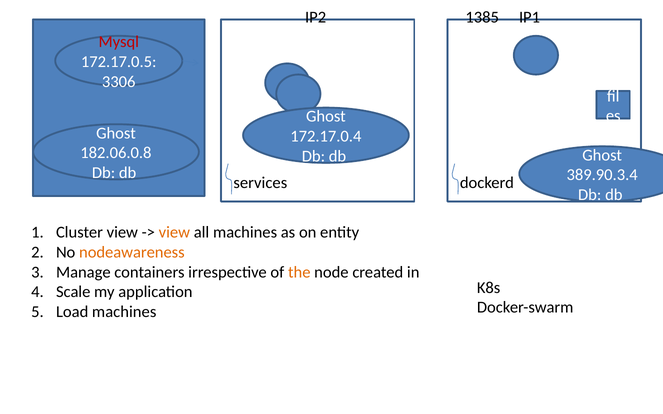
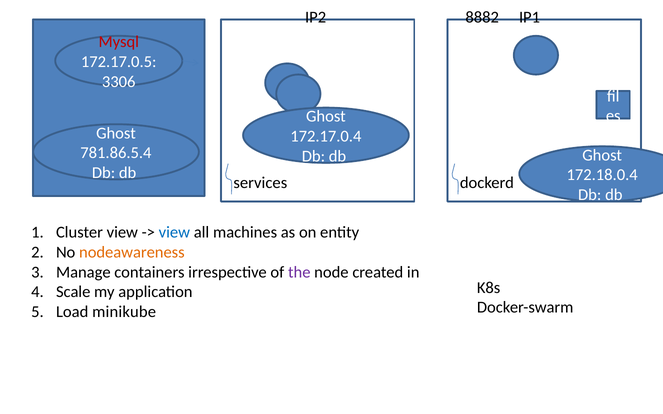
1385: 1385 -> 8882 (482, 17)
182.06.0.8: 182.06.0.8 -> 781.86.5.4 (116, 153)
389.90.3.4: 389.90.3.4 -> 172.18.0.4 (602, 175)
view colour: orange -> blue (174, 233)
the colour: orange -> purple (299, 272)
Load machines: machines -> minikube (124, 312)
